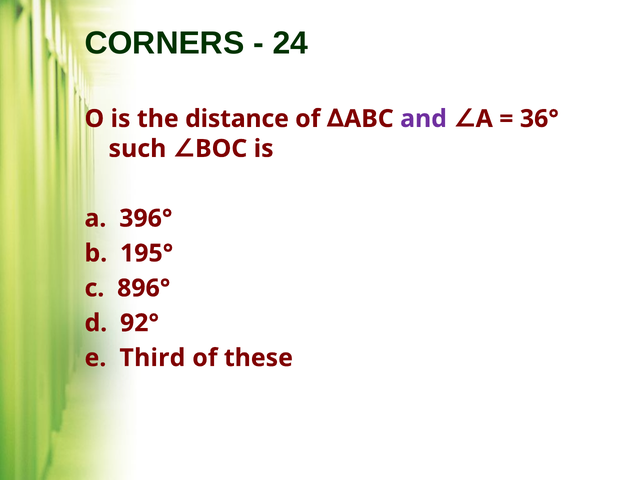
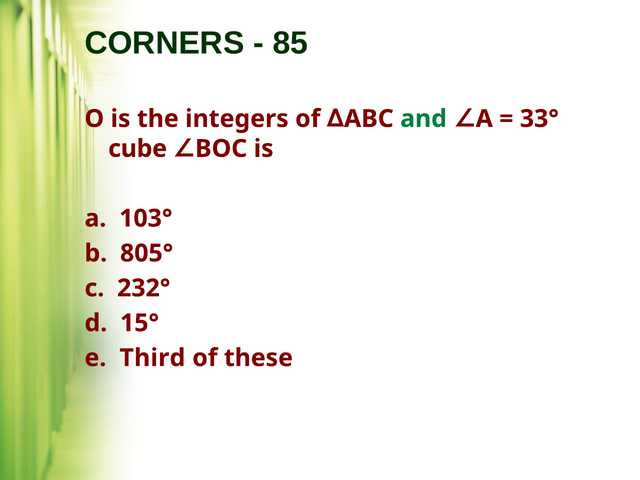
24: 24 -> 85 (290, 43)
distance: distance -> integers (237, 119)
and colour: purple -> green (424, 119)
36°: 36° -> 33° (539, 119)
such: such -> cube (138, 149)
396°: 396° -> 103° (146, 218)
195°: 195° -> 805° (147, 253)
896°: 896° -> 232° (144, 288)
92°: 92° -> 15° (140, 323)
